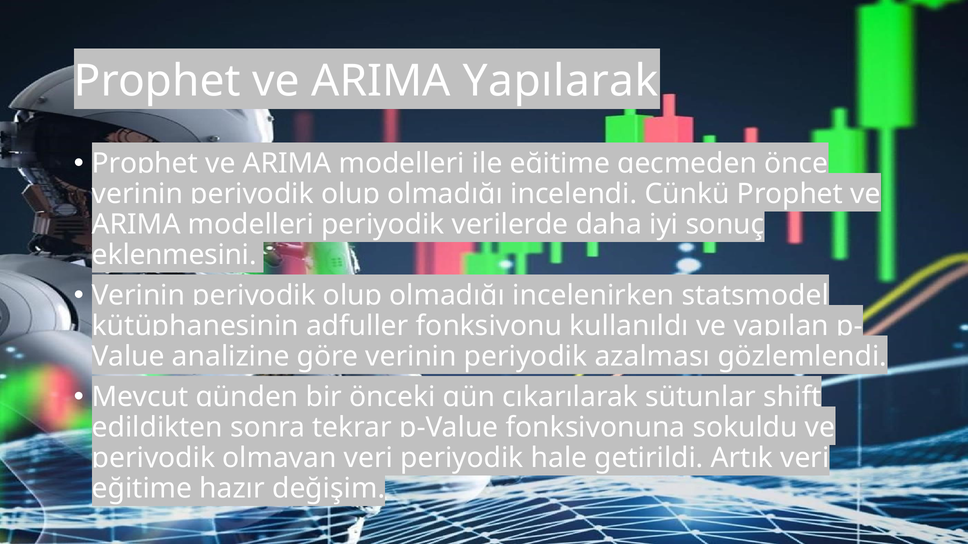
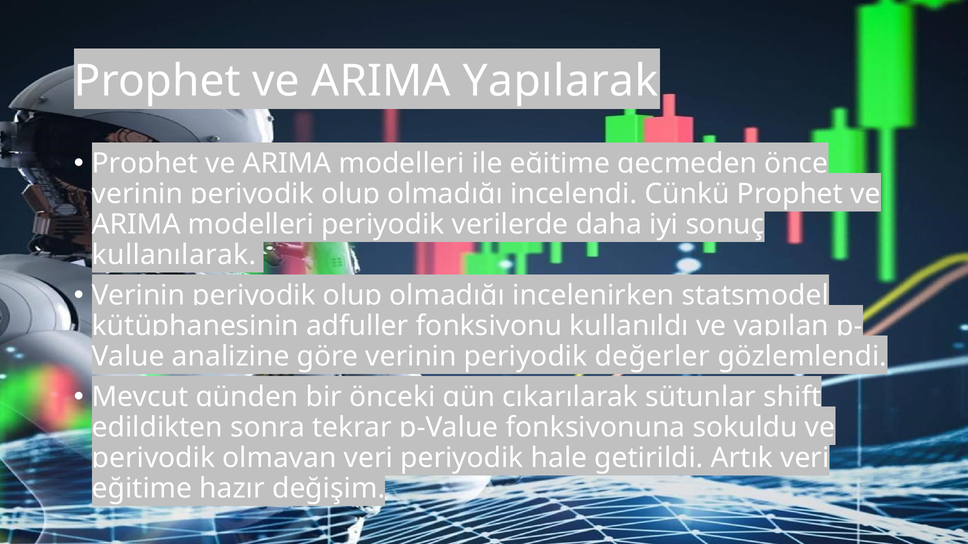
eklenmesini: eklenmesini -> kullanılarak (174, 255)
azalması: azalması -> değerler (652, 357)
